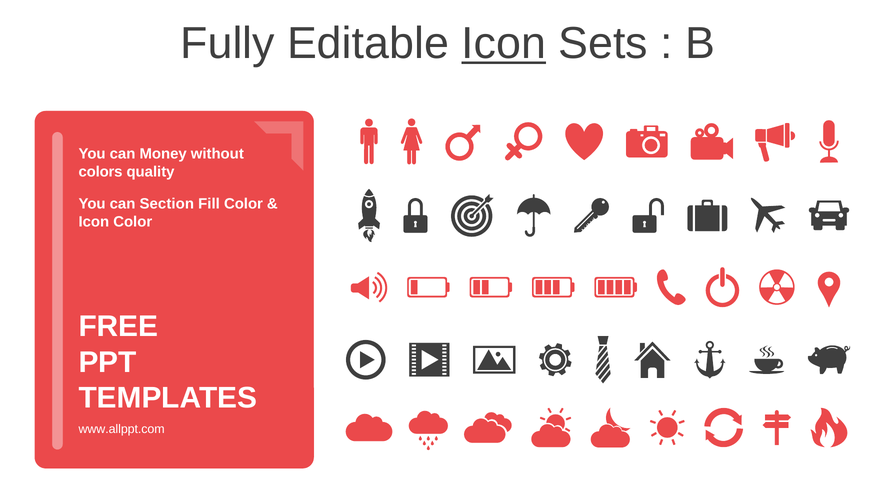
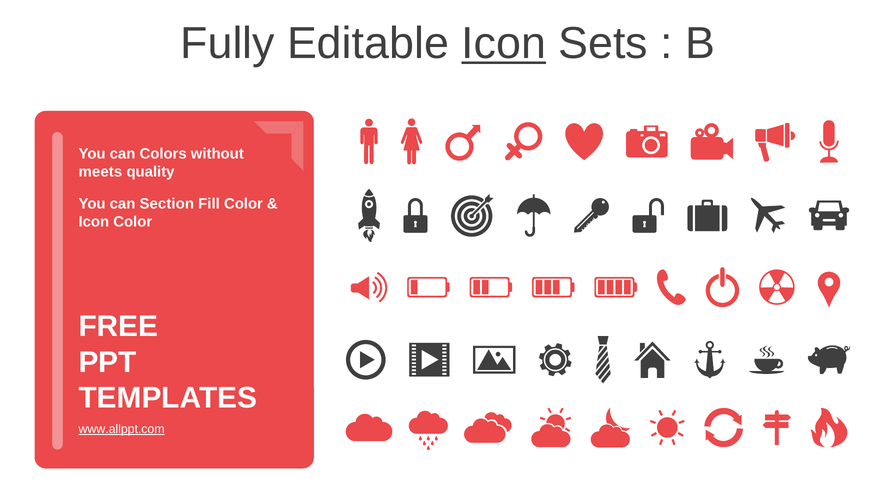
Money: Money -> Colors (163, 154)
colors: colors -> meets (100, 172)
www.allppt.com underline: none -> present (122, 429)
